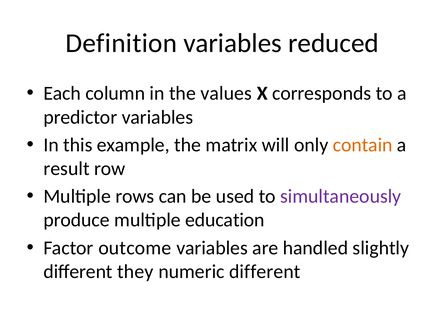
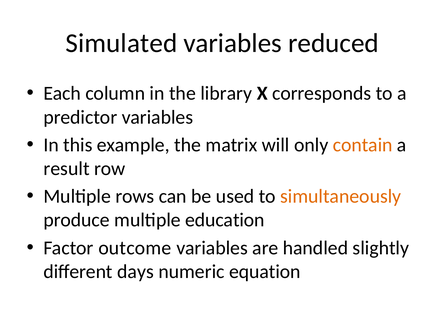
Definition: Definition -> Simulated (121, 43)
values: values -> library (226, 93)
simultaneously colour: purple -> orange (341, 196)
they: they -> days (135, 271)
numeric different: different -> equation (265, 271)
